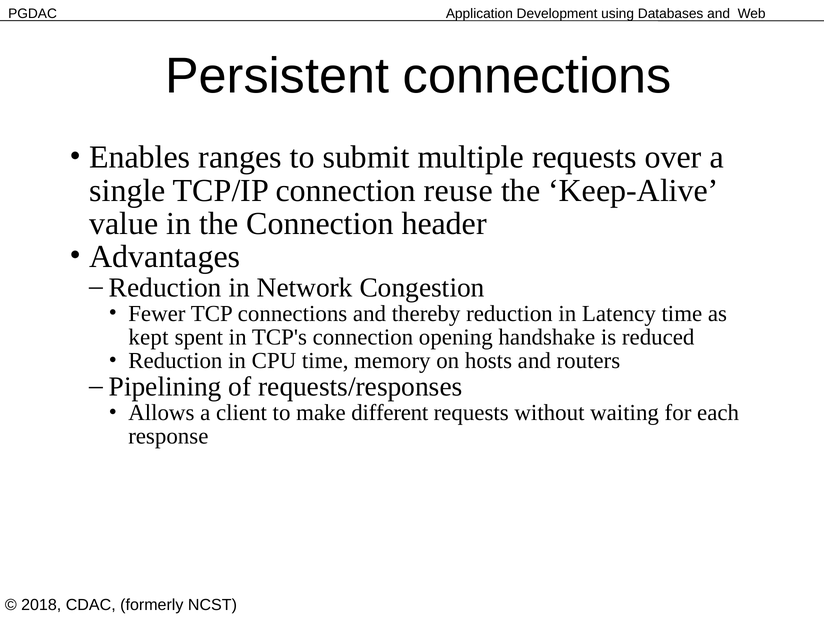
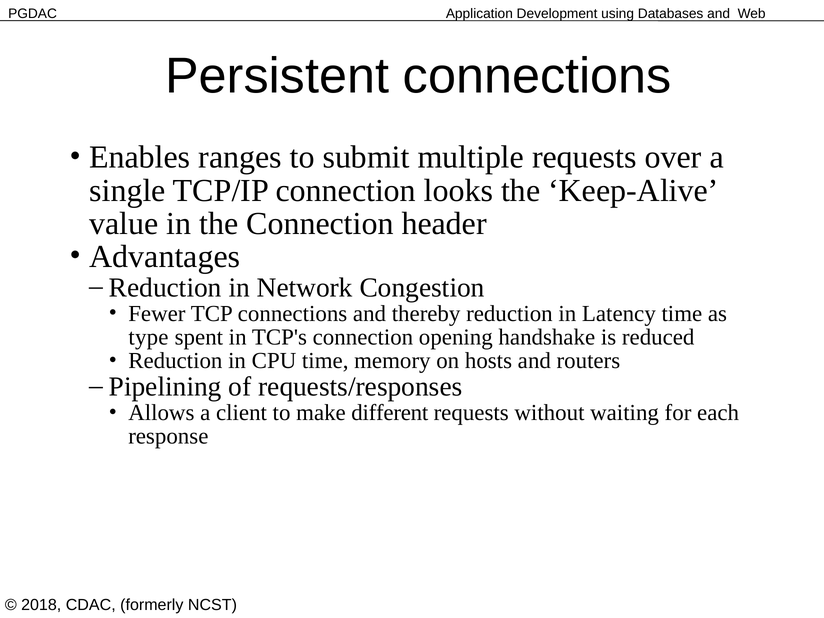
reuse: reuse -> looks (459, 190)
kept: kept -> type (148, 337)
